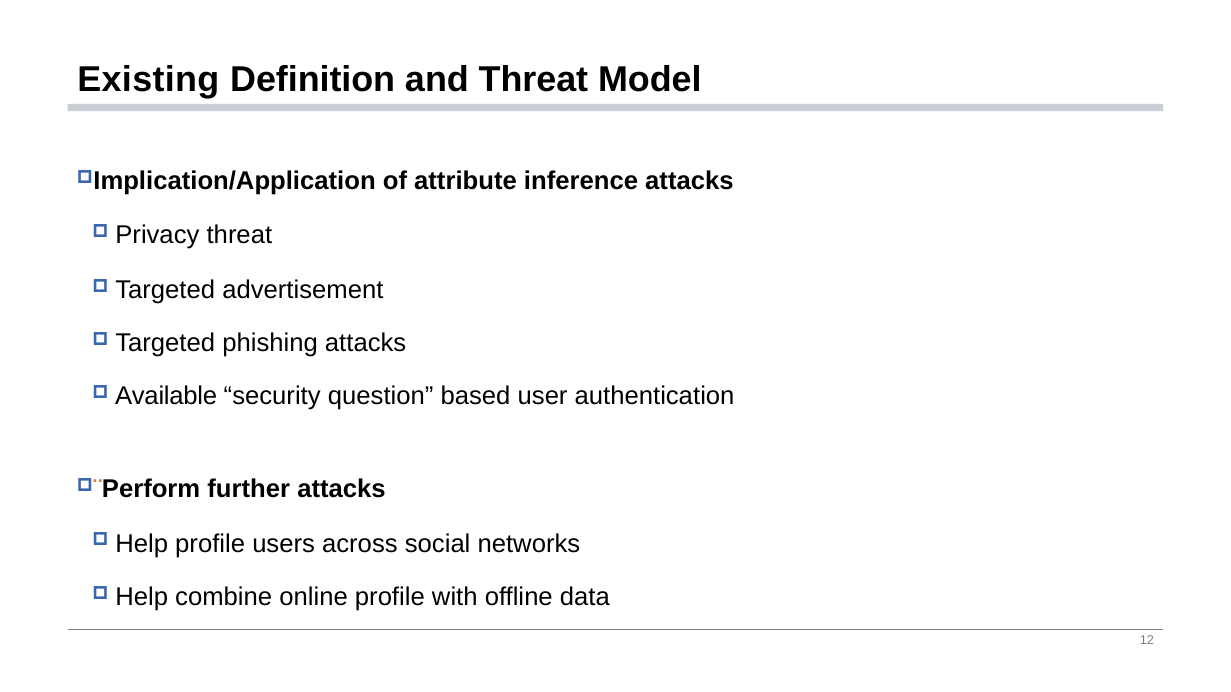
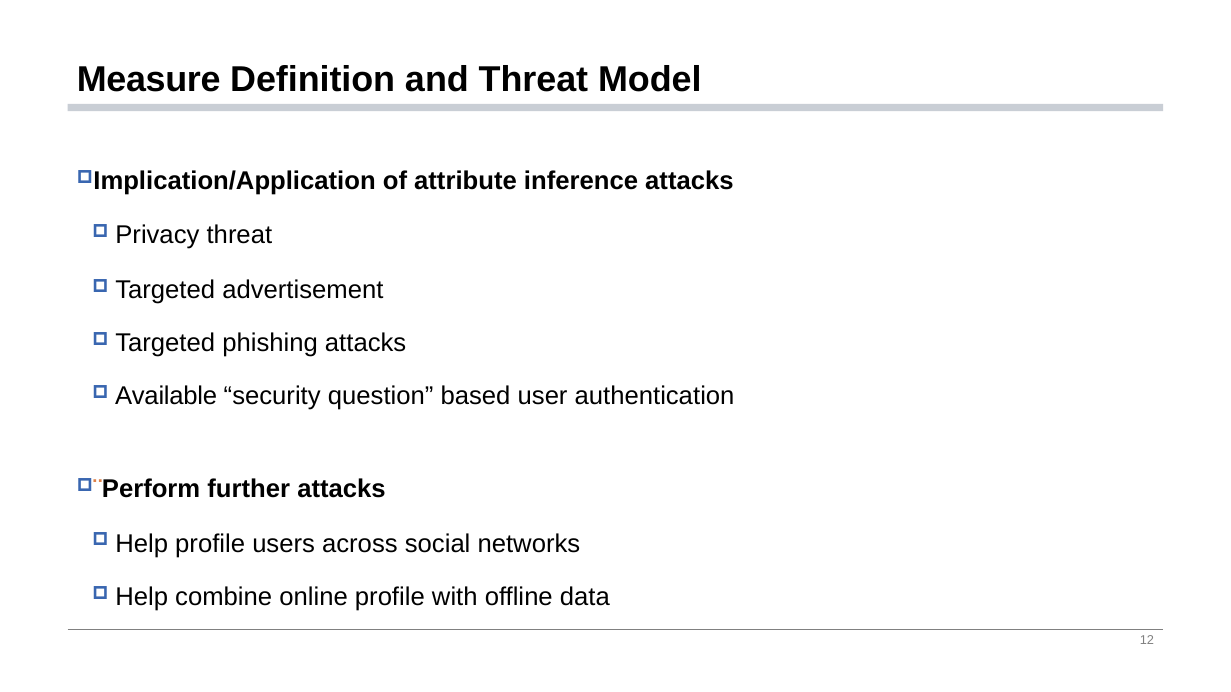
Existing: Existing -> Measure (149, 80)
